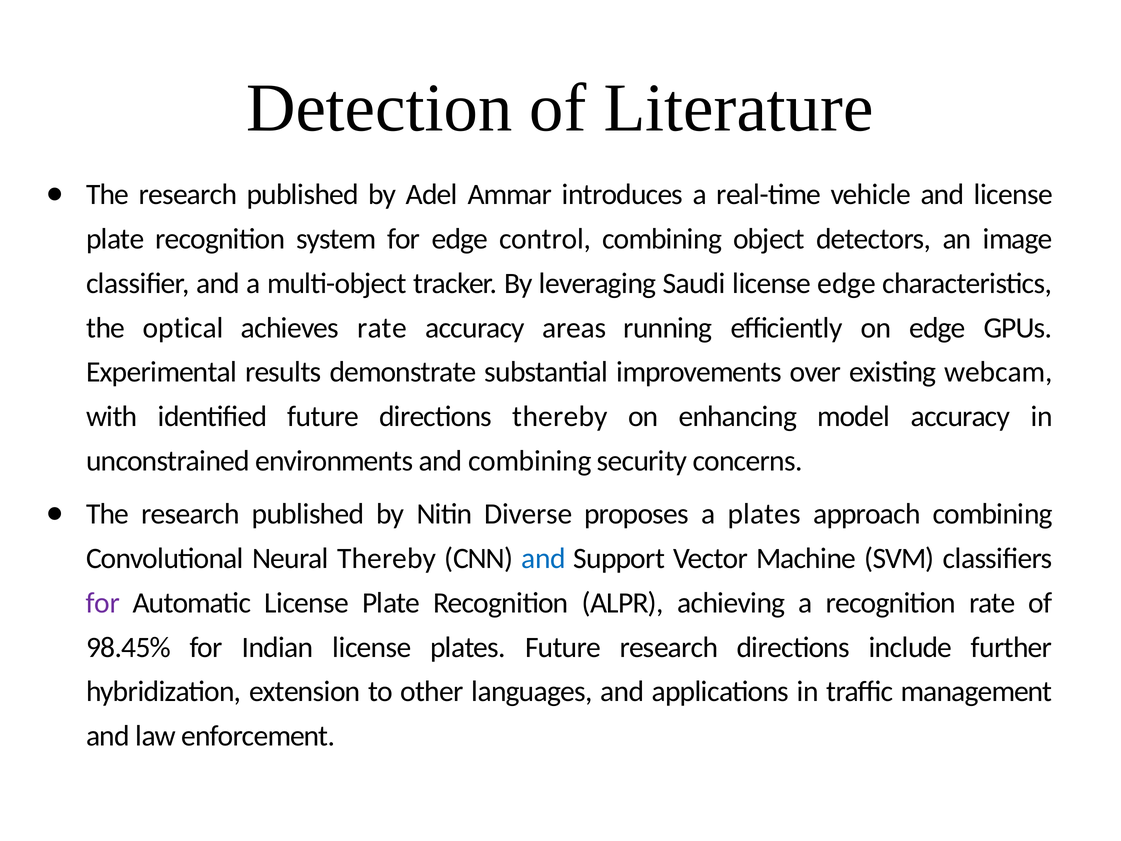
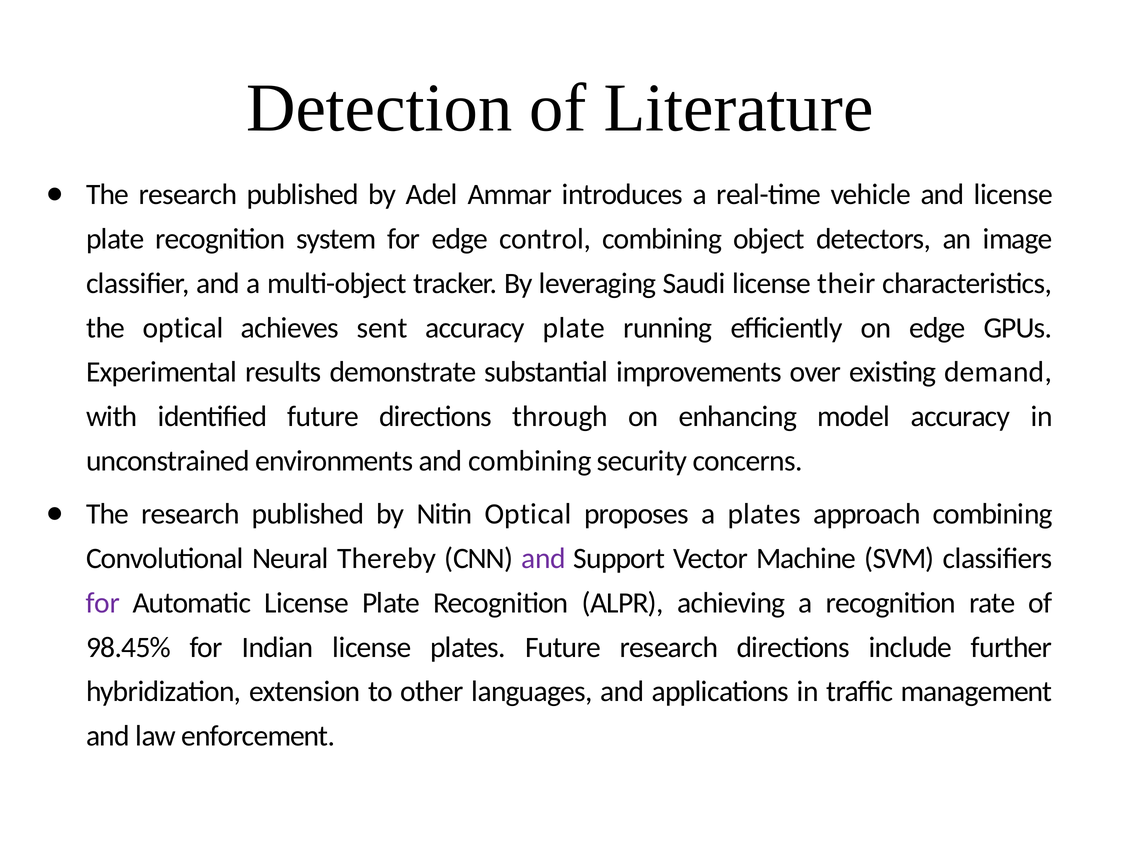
license edge: edge -> their (846, 283)
achieves rate: rate -> sent (382, 328)
accuracy areas: areas -> plate (574, 328)
webcam: webcam -> demand (998, 372)
directions thereby: thereby -> through (560, 416)
Nitin Diverse: Diverse -> Optical (528, 514)
and colour: blue -> purple (544, 558)
